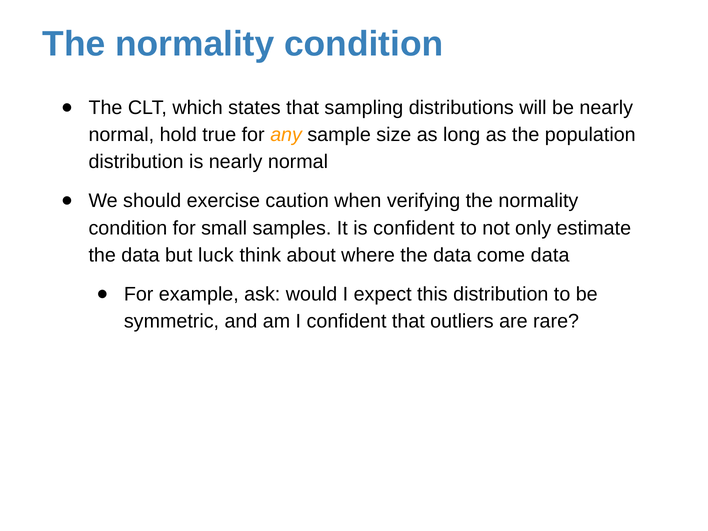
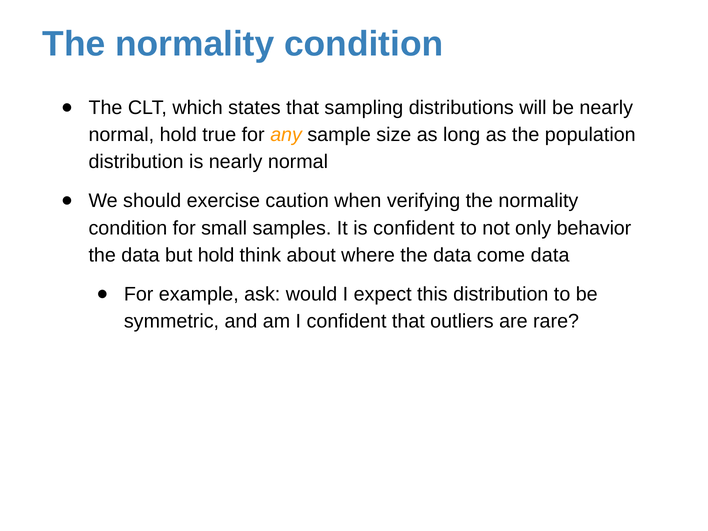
estimate: estimate -> behavior (594, 228)
but luck: luck -> hold (216, 255)
